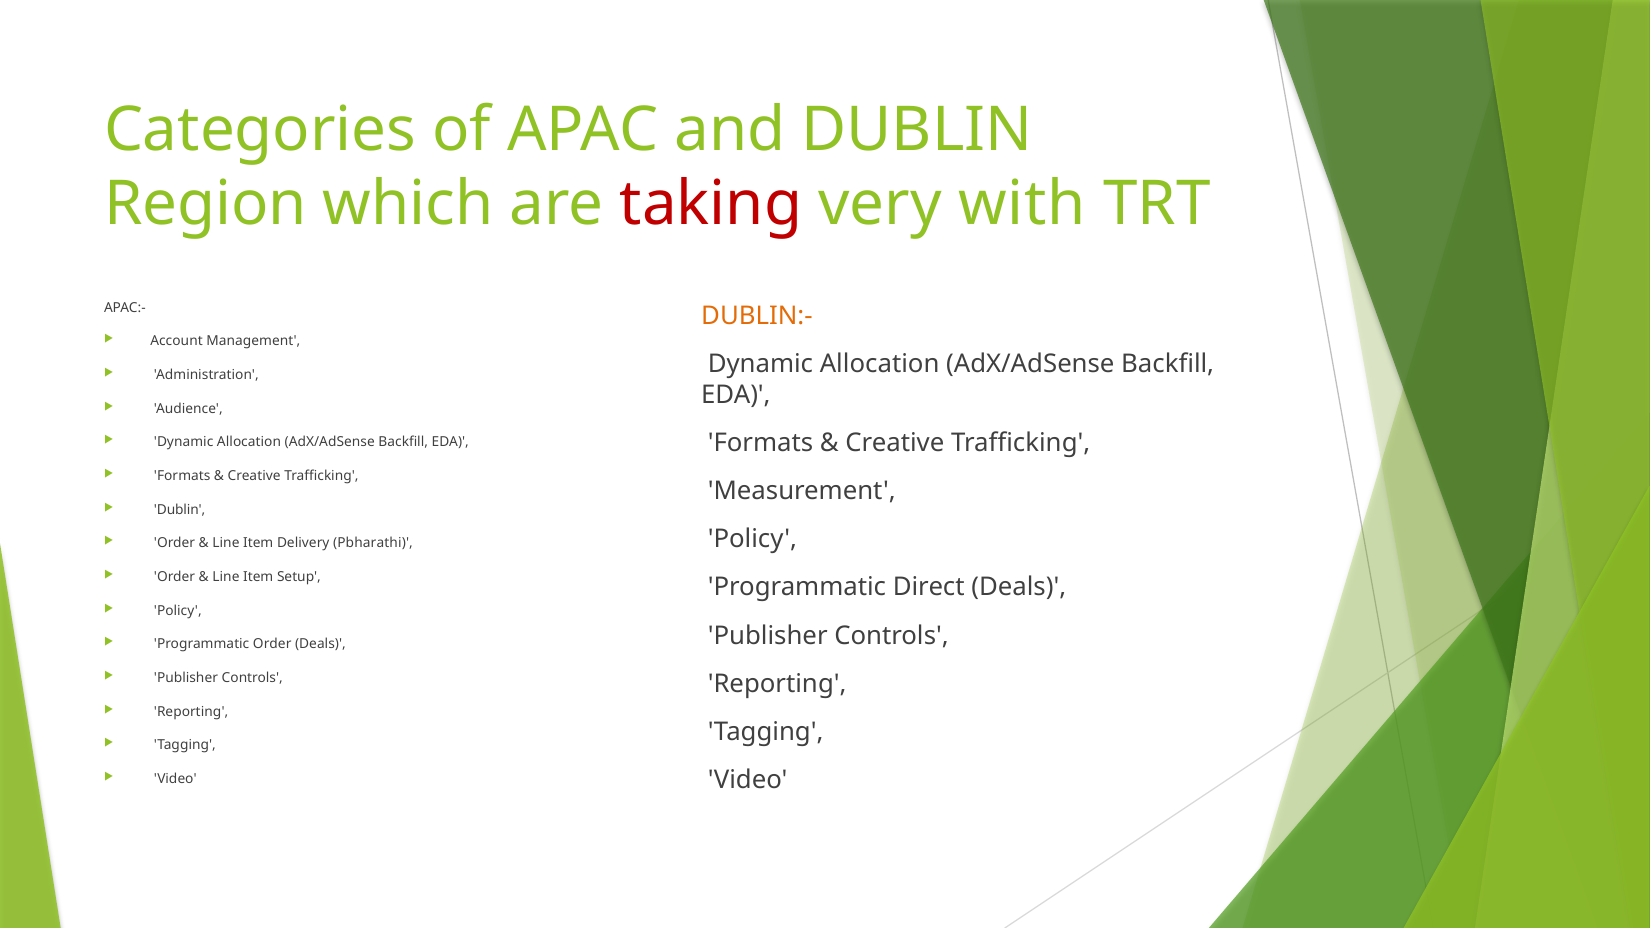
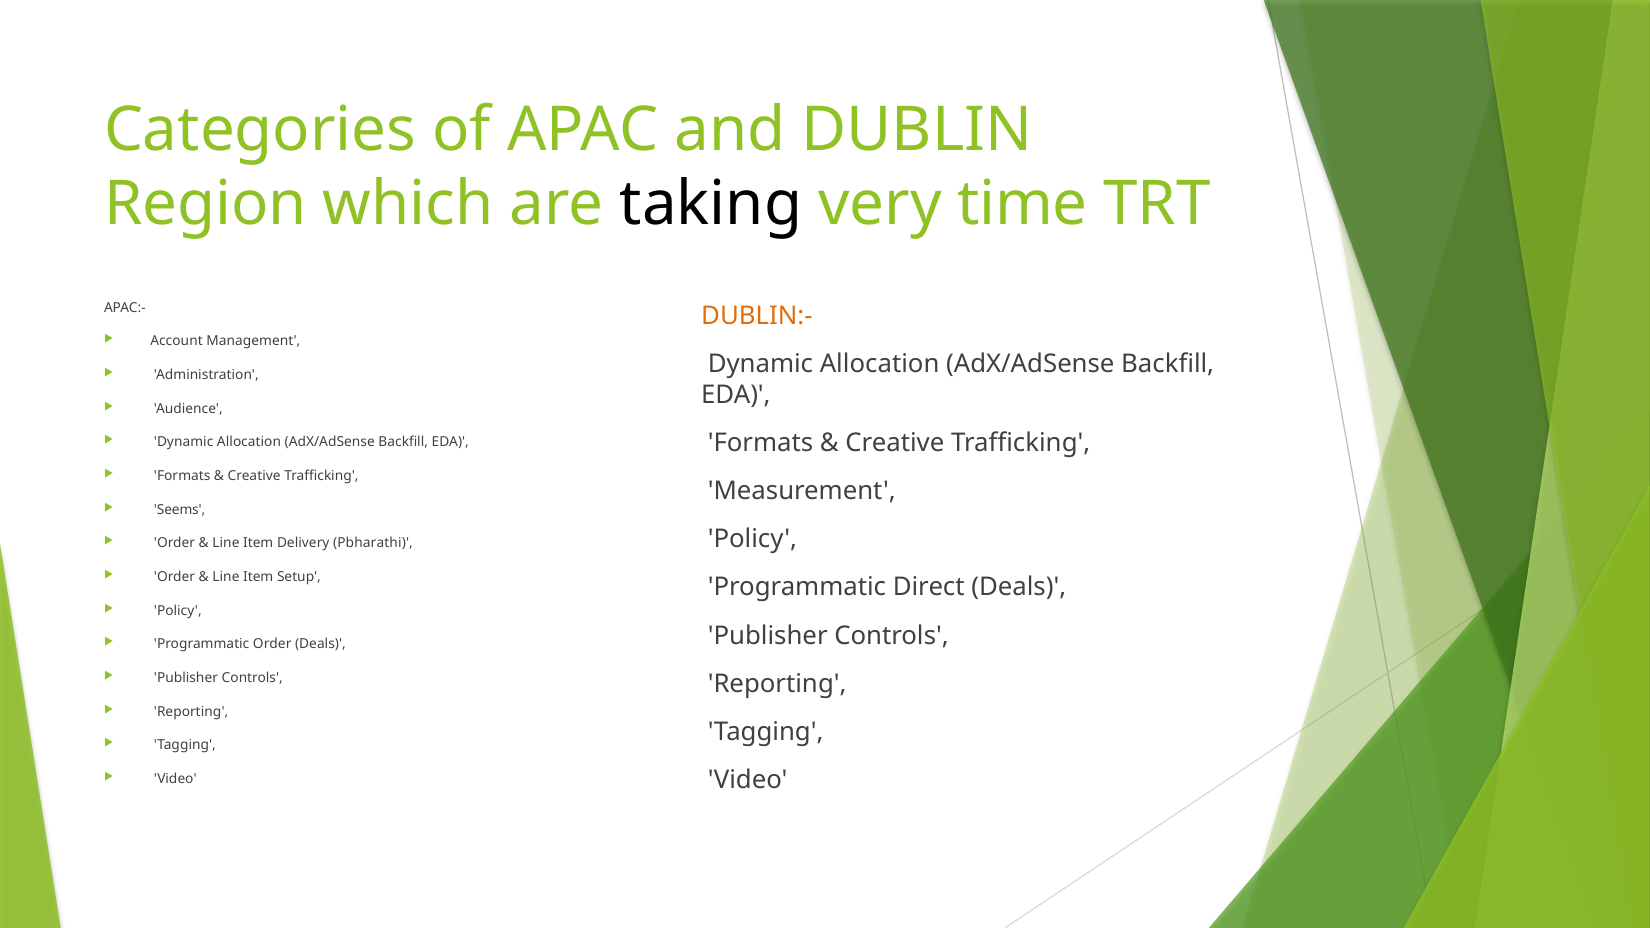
taking colour: red -> black (711, 204)
with: with -> time (1023, 204)
Dublin: Dublin -> Seems (180, 510)
